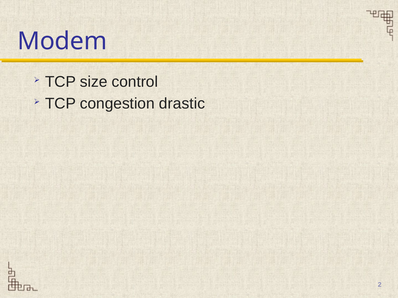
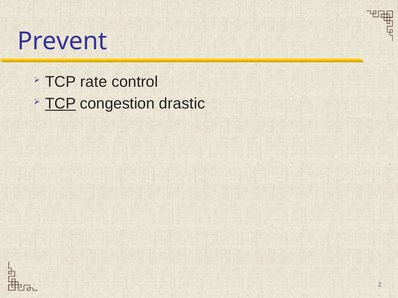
Modem: Modem -> Prevent (62, 41)
size: size -> rate (94, 82)
TCP underline: none -> present (60, 104)
